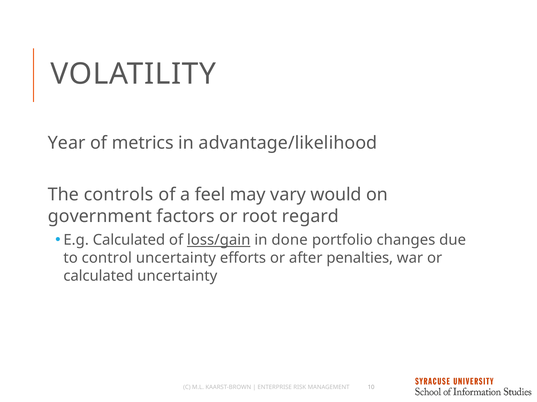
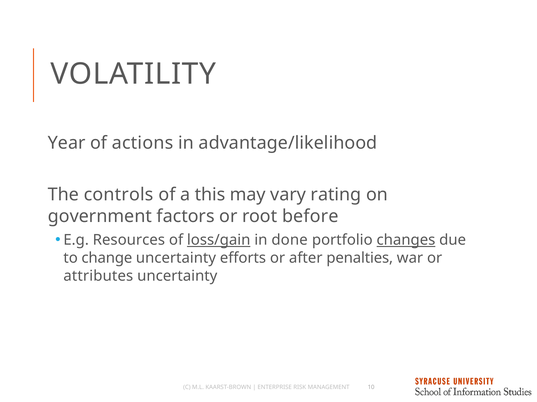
metrics: metrics -> actions (143, 143)
feel: feel -> this (210, 195)
would: would -> rating (336, 195)
regard: regard -> before (310, 217)
E.g Calculated: Calculated -> Resources (129, 241)
changes underline: none -> present (406, 241)
control: control -> change (107, 258)
calculated: calculated -> attributes (98, 276)
